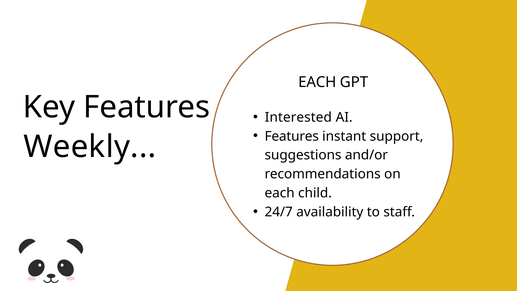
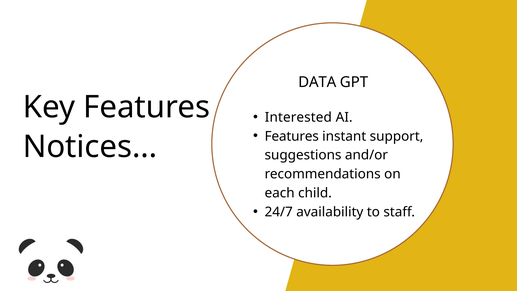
EACH: EACH -> DATA (317, 82)
Weekly: Weekly -> Notices (90, 147)
